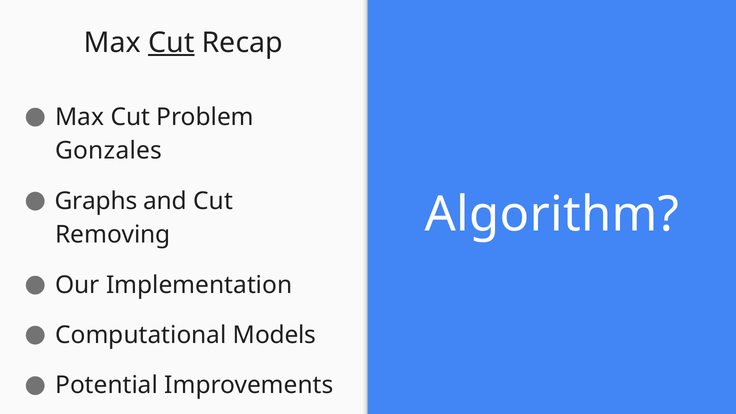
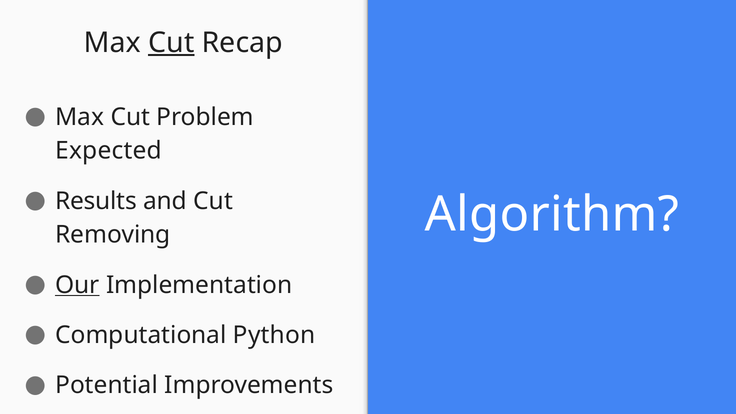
Gonzales: Gonzales -> Expected (109, 151)
Graphs: Graphs -> Results (96, 201)
Our underline: none -> present (77, 285)
Models: Models -> Python (274, 335)
